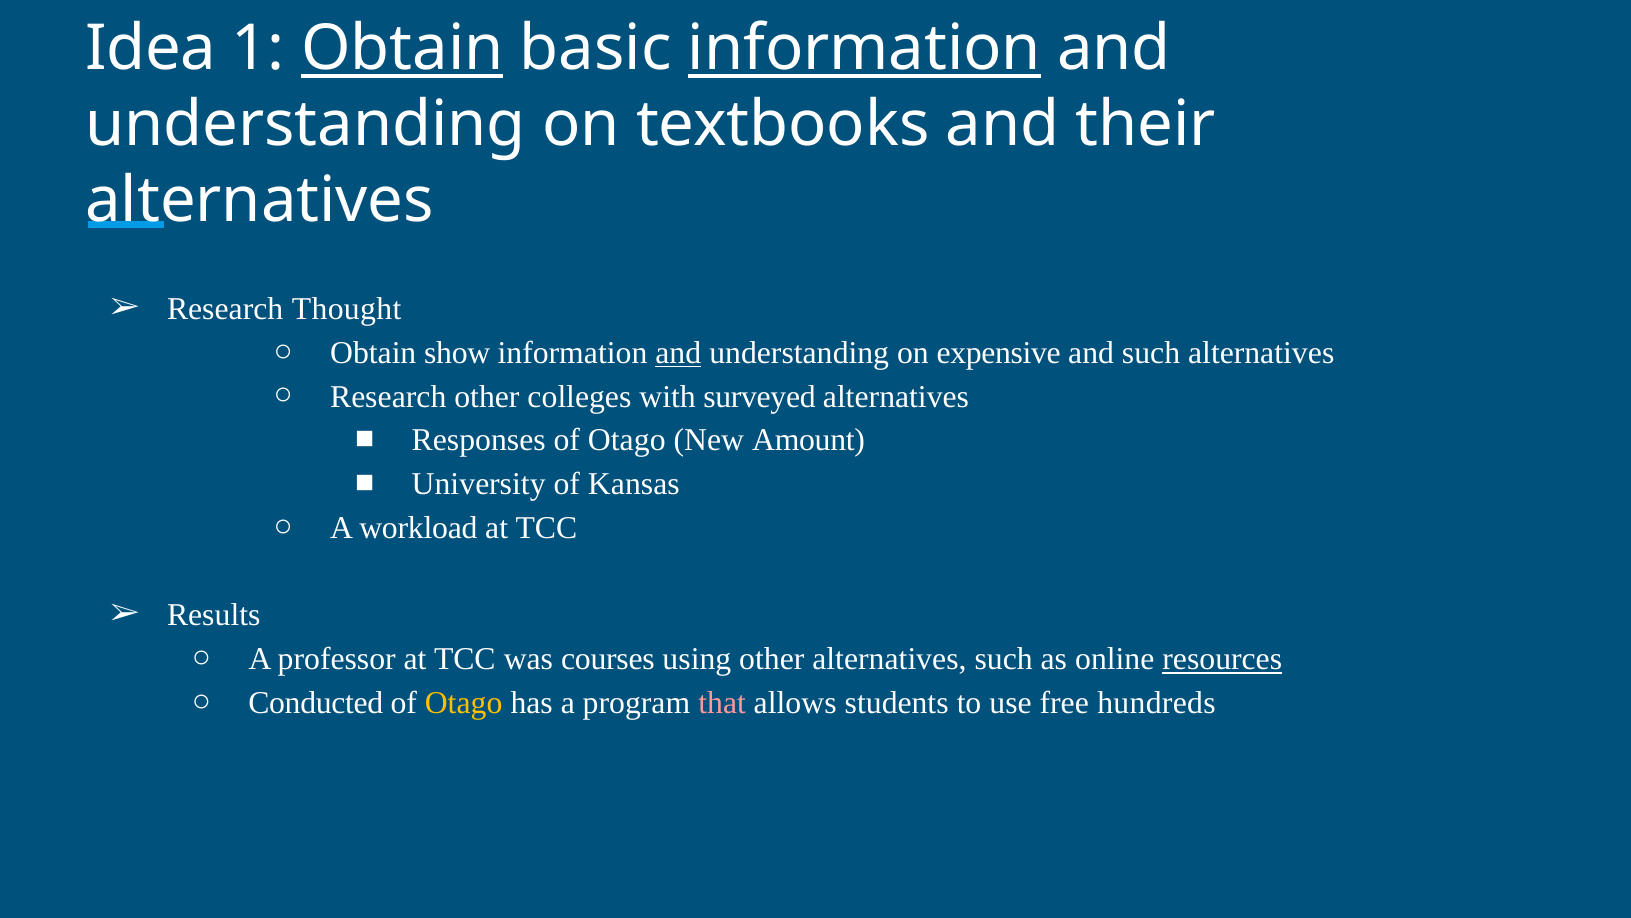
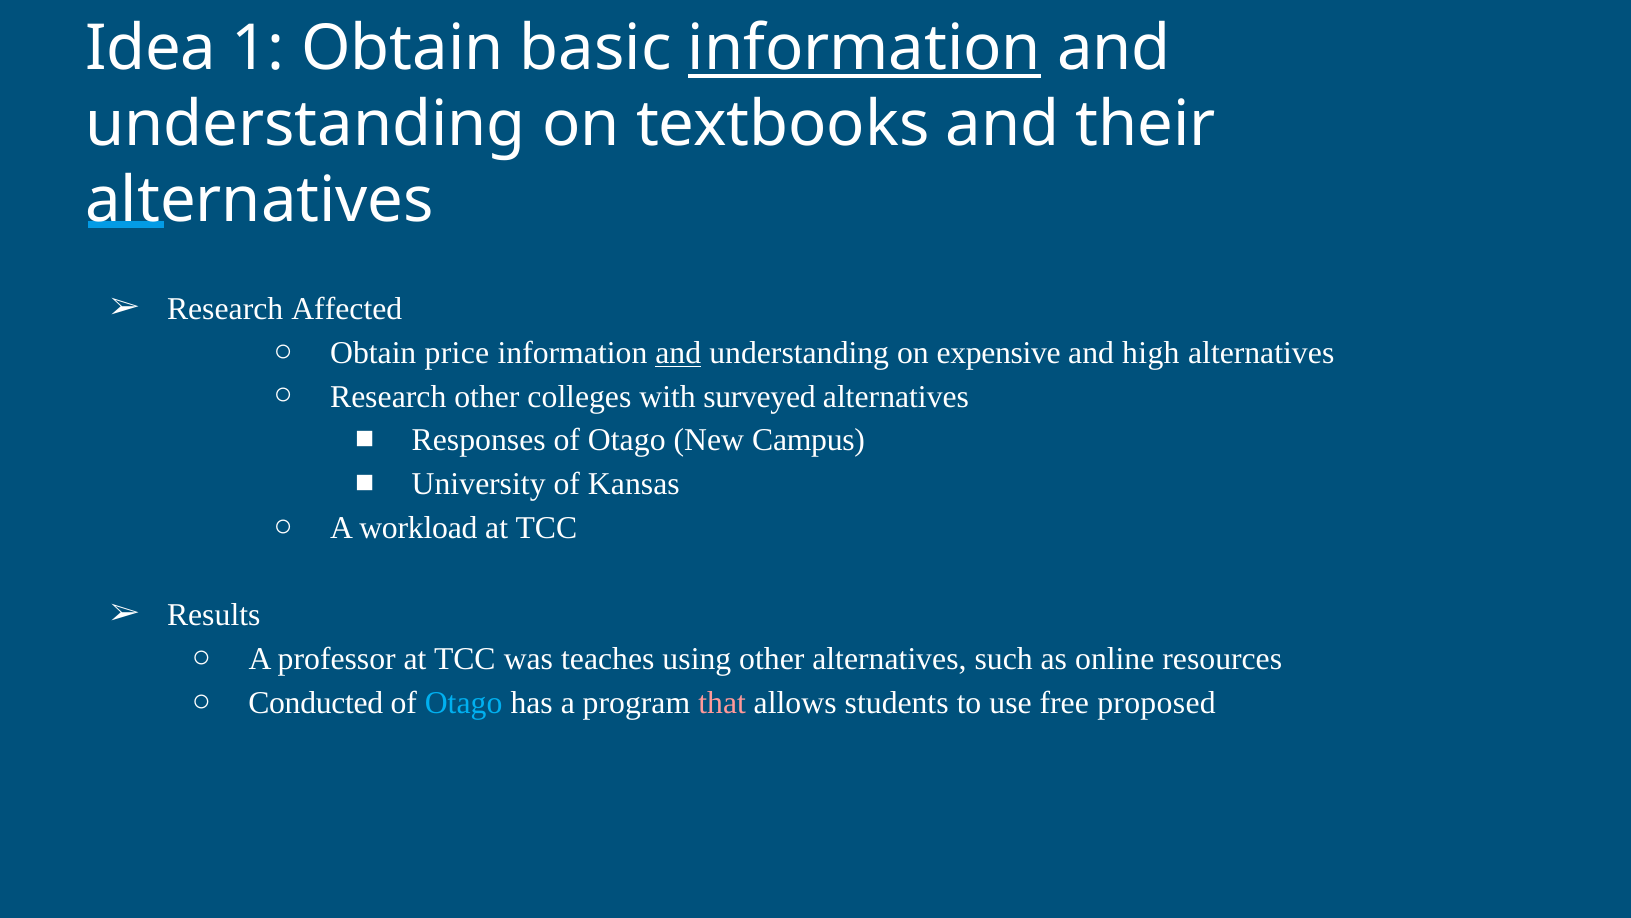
Obtain underline: present -> none (402, 48)
Thought: Thought -> Affected (347, 309)
show: show -> price (457, 353)
and such: such -> high (1151, 353)
Amount: Amount -> Campus (809, 440)
courses: courses -> teaches (608, 659)
resources underline: present -> none (1222, 659)
Otago colour: yellow -> light blue (464, 702)
hundreds: hundreds -> proposed (1156, 702)
